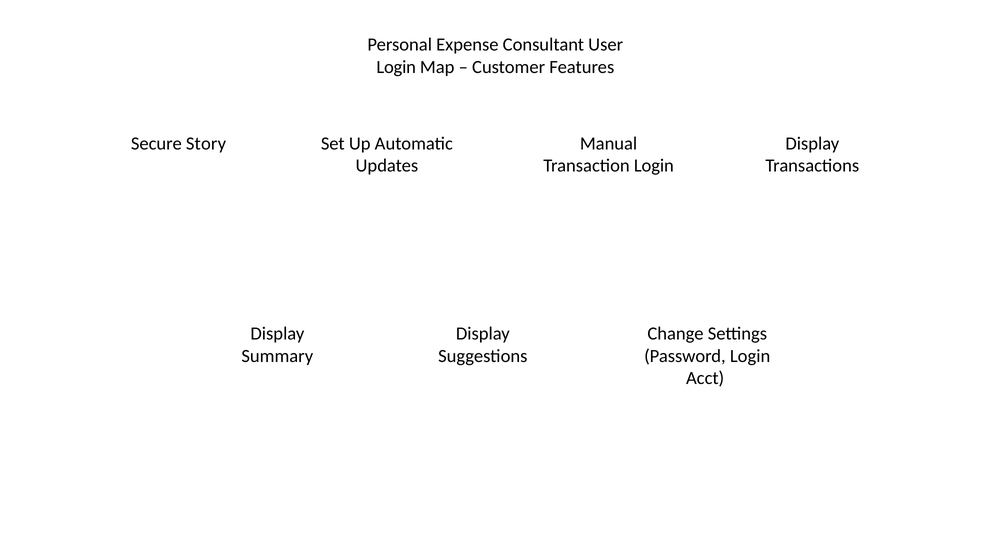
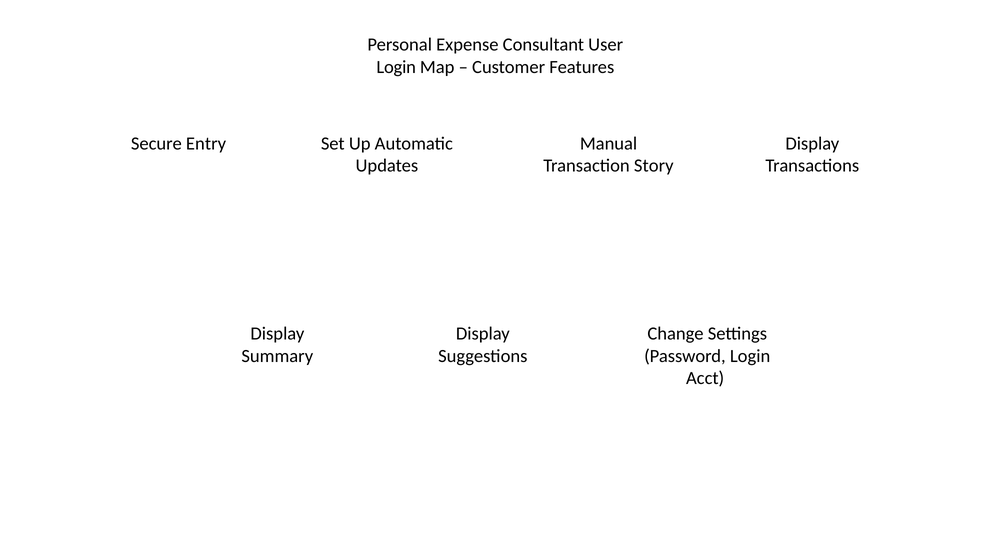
Story: Story -> Entry (206, 144)
Transaction Login: Login -> Story (654, 166)
